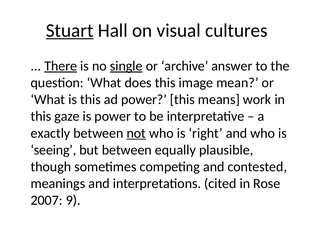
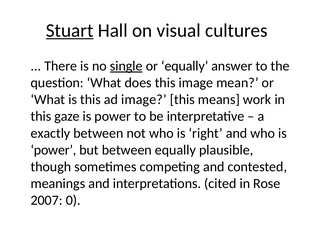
There underline: present -> none (61, 66)
or archive: archive -> equally (185, 66)
ad power: power -> image (144, 99)
not underline: present -> none (136, 133)
seeing: seeing -> power (53, 150)
9: 9 -> 0 (73, 200)
